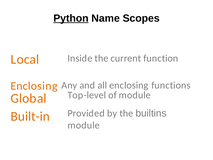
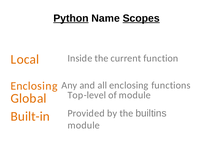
Scopes underline: none -> present (141, 18)
